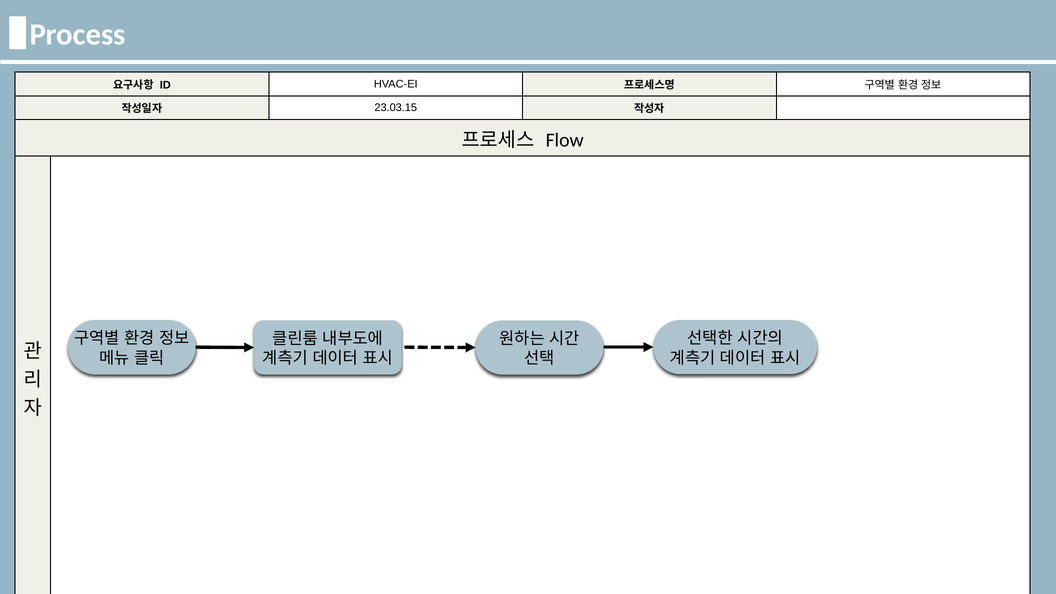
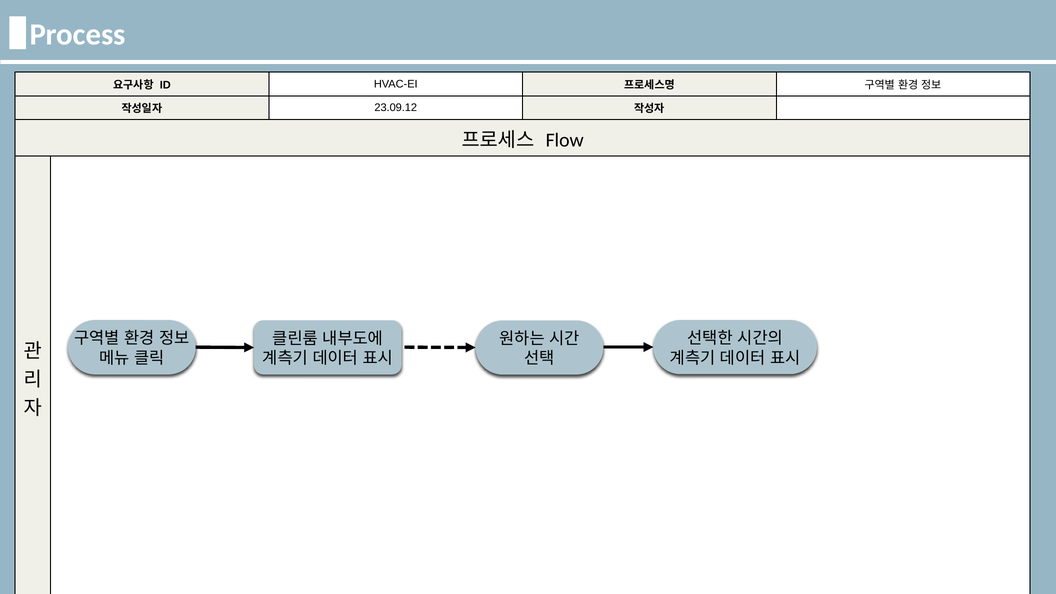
23.03.15: 23.03.15 -> 23.09.12 (396, 108)
